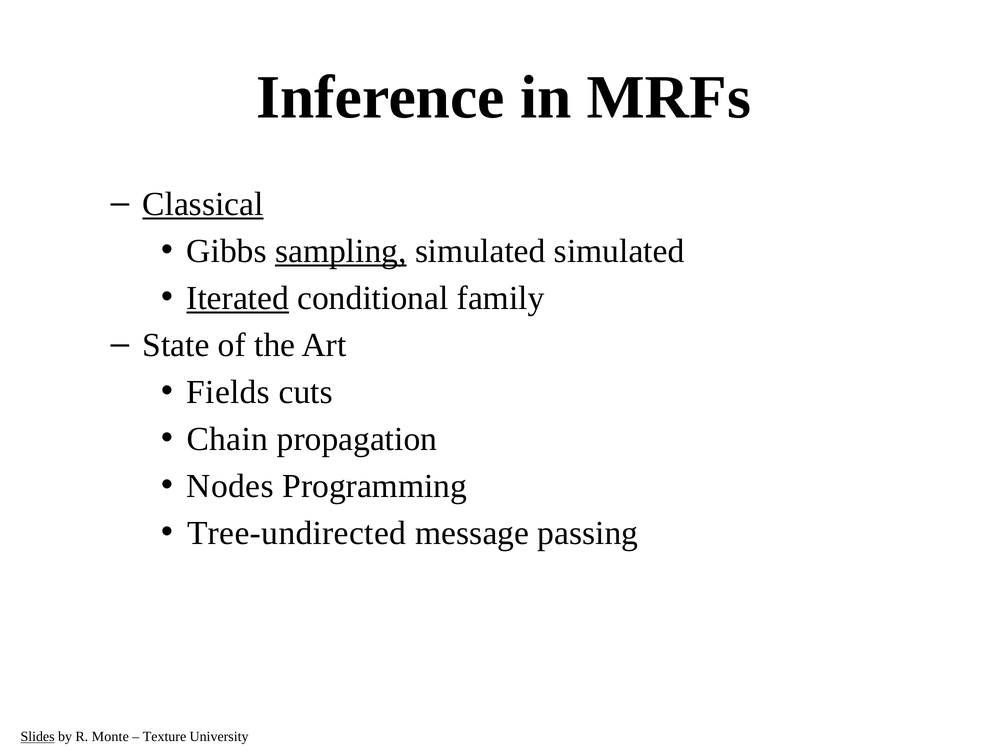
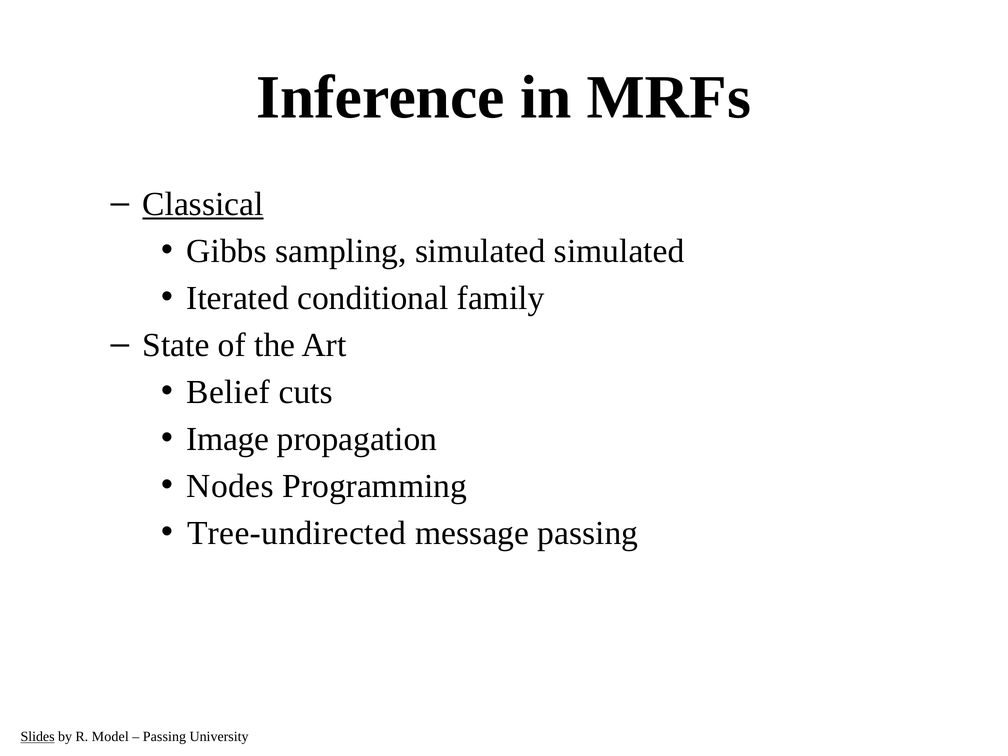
sampling underline: present -> none (341, 251)
Iterated underline: present -> none (238, 298)
Fields: Fields -> Belief (228, 392)
Chain: Chain -> Image (228, 439)
Monte: Monte -> Model (110, 737)
Texture: Texture -> Passing (164, 737)
